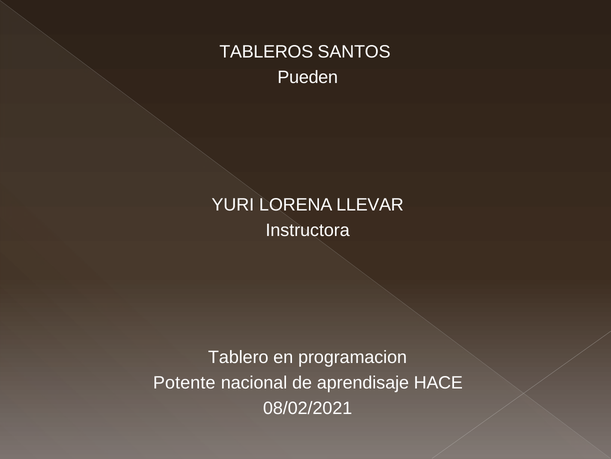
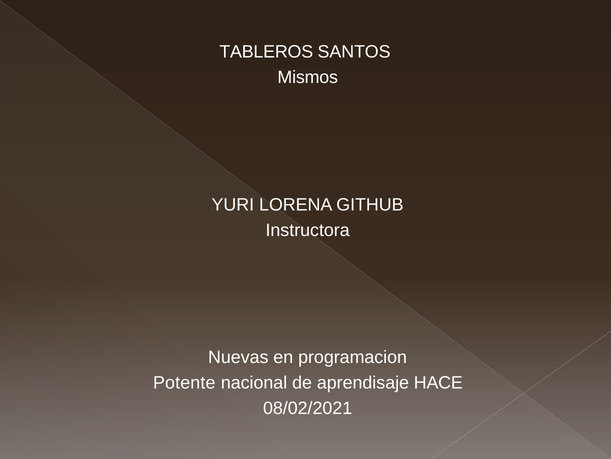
Pueden: Pueden -> Mismos (308, 77)
LLEVAR: LLEVAR -> GITHUB (370, 204)
Tablero: Tablero -> Nuevas (238, 357)
